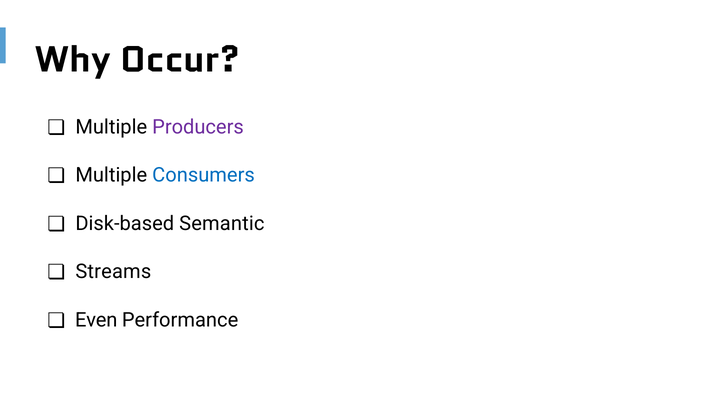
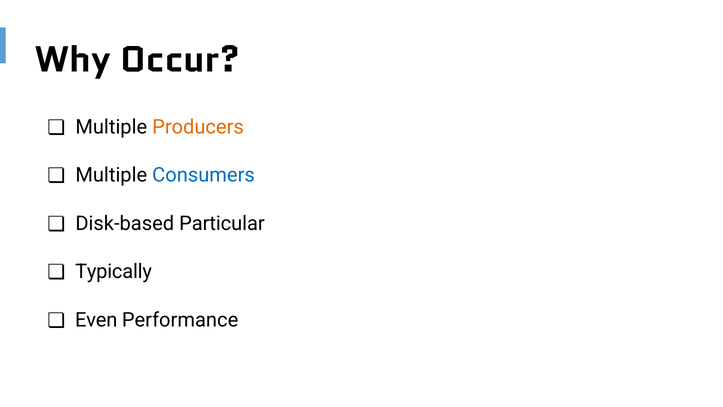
Producers colour: purple -> orange (198, 127)
Semantic: Semantic -> Particular (222, 223)
Streams: Streams -> Typically (114, 271)
